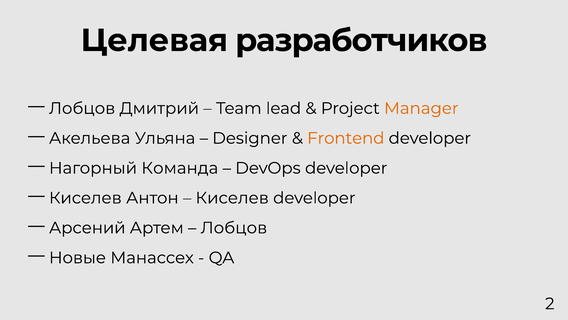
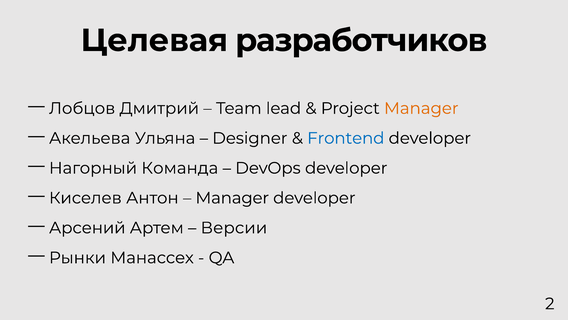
Frontend colour: orange -> blue (346, 138)
Киселев: Киселев -> Manager (232, 198)
Лобцов: Лобцов -> Версии (234, 228)
Новые: Новые -> Рынки (77, 257)
